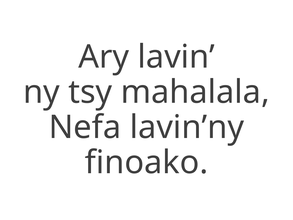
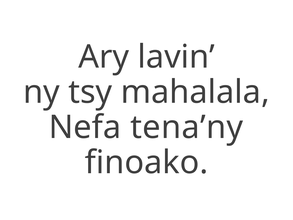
lavin’ny: lavin’ny -> tena’ny (187, 127)
